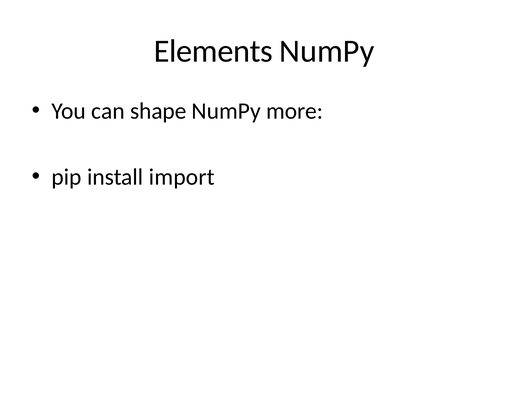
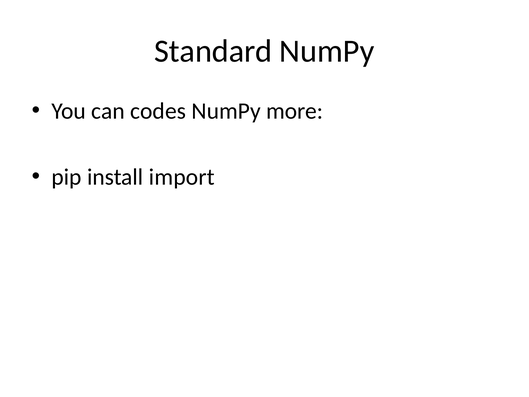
Elements: Elements -> Standard (213, 51)
shape: shape -> codes (158, 111)
